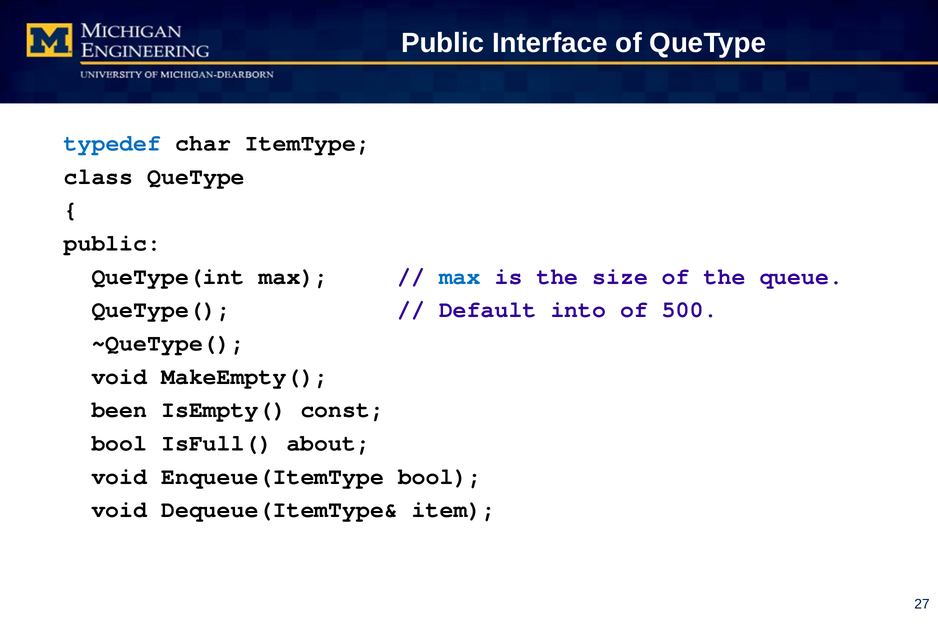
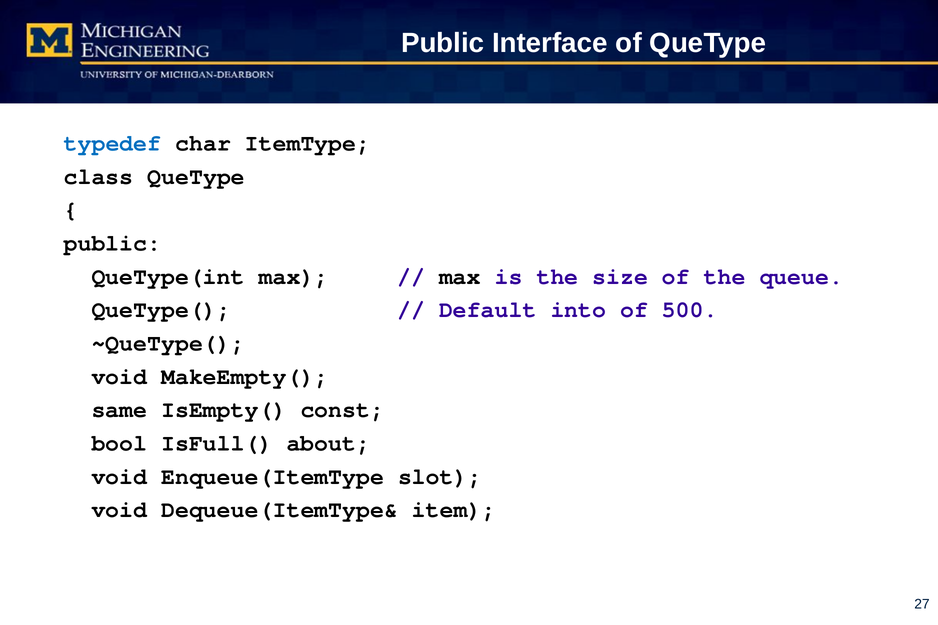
max colour: blue -> black (460, 277)
been: been -> same (119, 410)
Enqueue(ItemType bool: bool -> slot (440, 477)
